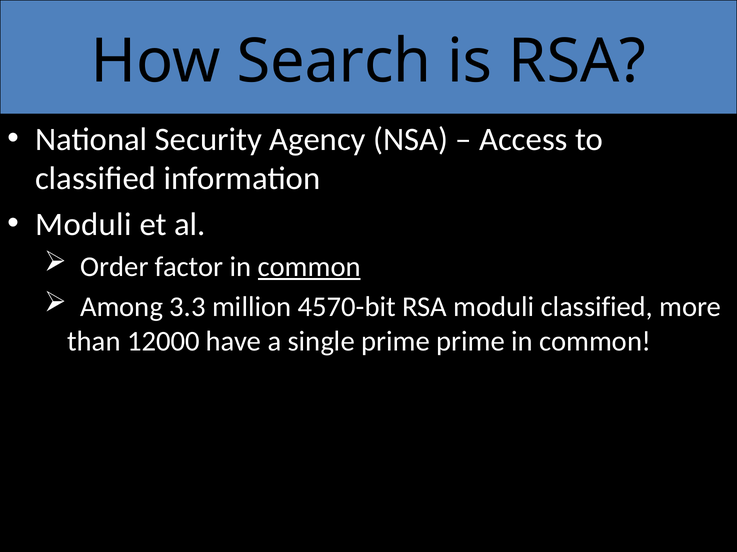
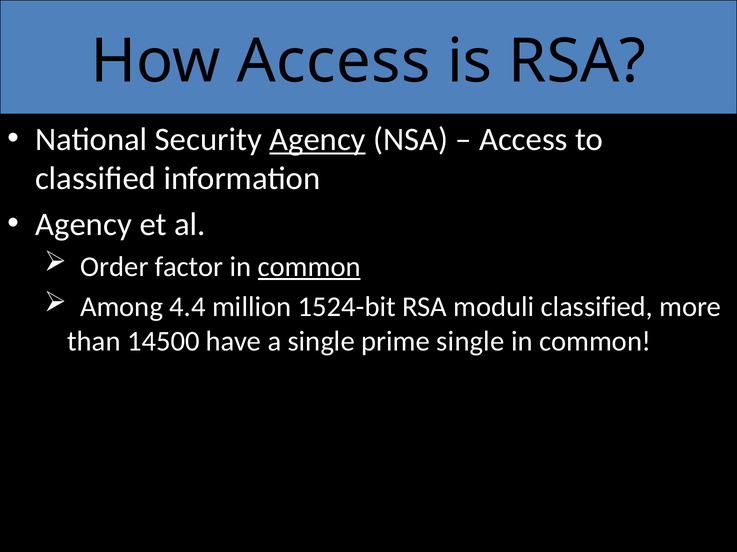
How Search: Search -> Access (334, 61)
Agency underline: none -> present (318, 139)
Moduli: Moduli -> Agency (84, 225)
3.3: 3.3 -> 4.4 (188, 307)
4570-bit: 4570-bit -> 1524-bit (347, 307)
12000: 12000 -> 14500 (163, 342)
prime prime: prime -> single (470, 342)
